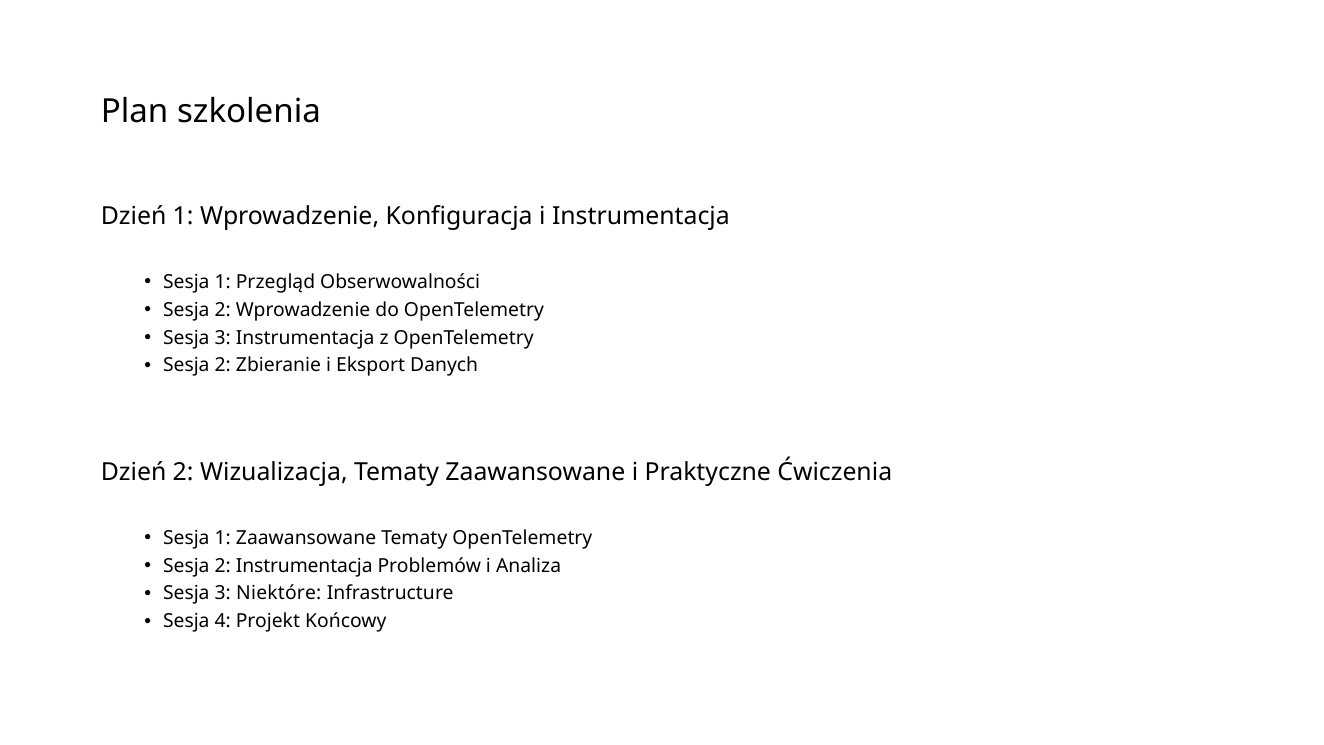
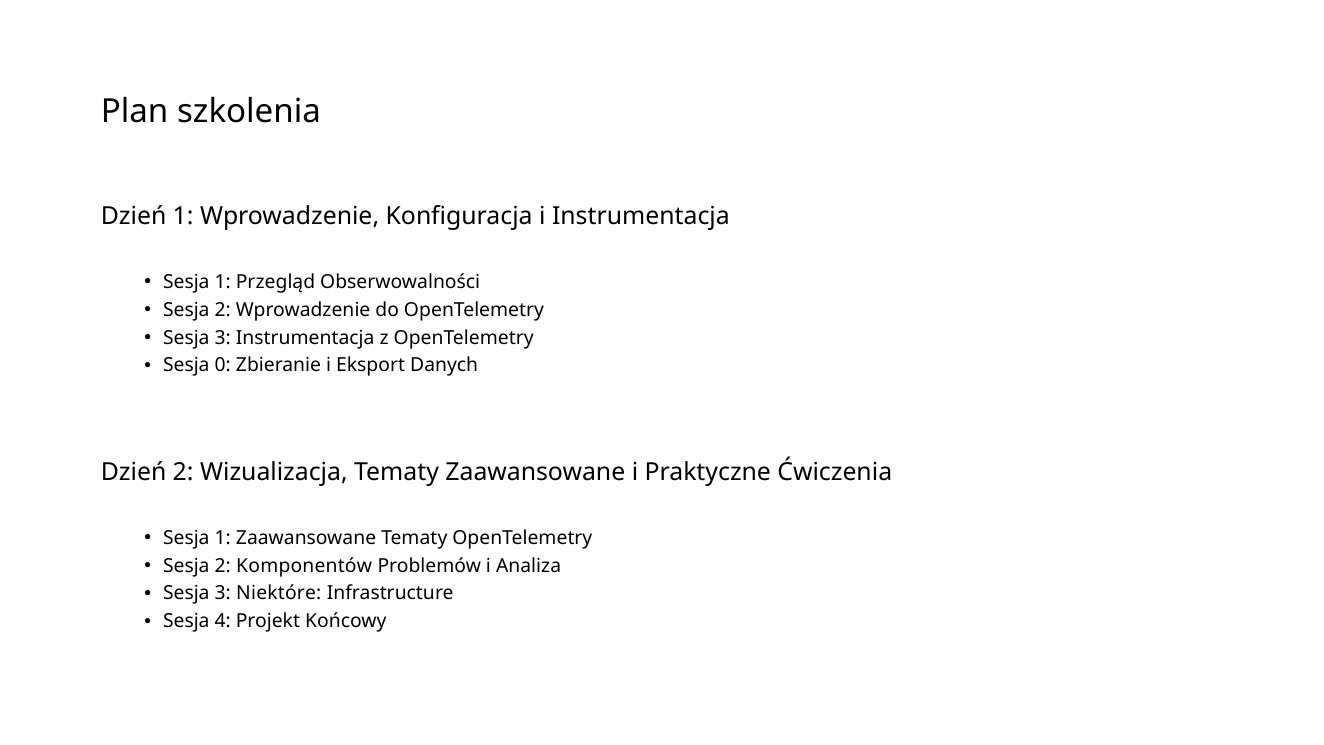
2: 2 -> 0 (223, 365)
2 Instrumentacja: Instrumentacja -> Komponentów (304, 566)
